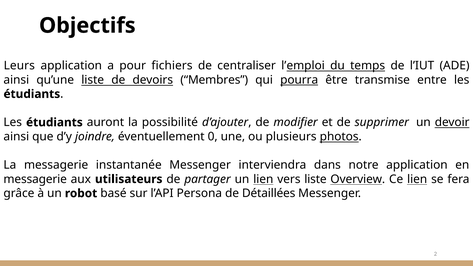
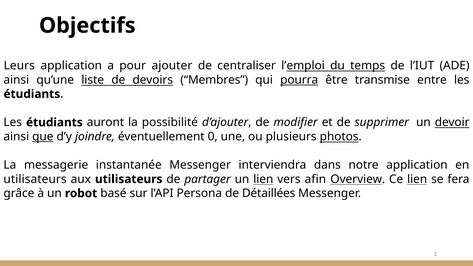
fichiers: fichiers -> ajouter (172, 66)
que underline: none -> present (43, 137)
messagerie: messagerie -> utilisateurs (35, 179)
vers liste: liste -> afin (315, 179)
